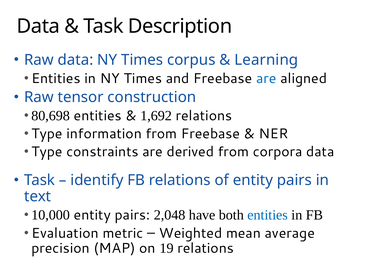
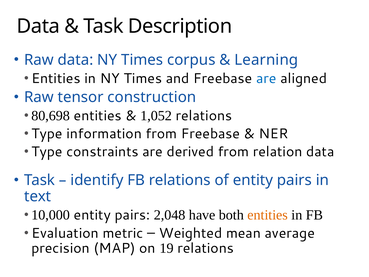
1,692: 1,692 -> 1,052 (156, 116)
corpora: corpora -> relation (278, 152)
entities colour: blue -> orange (268, 215)
